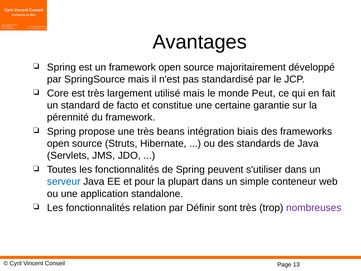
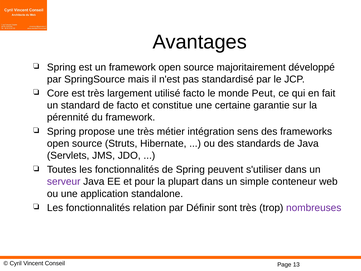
utilisé mais: mais -> facto (194, 93)
beans: beans -> métier (171, 131)
biais: biais -> sens (248, 131)
serveur colour: blue -> purple (64, 181)
